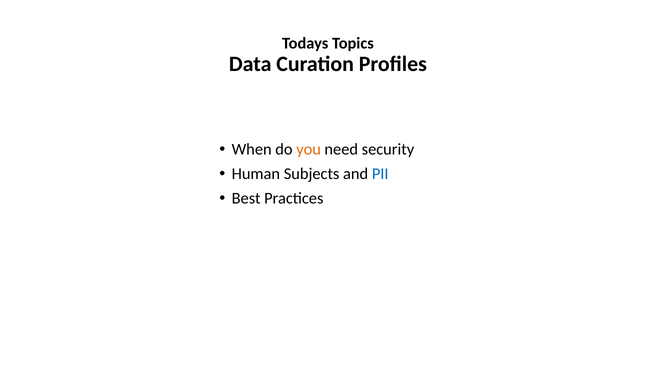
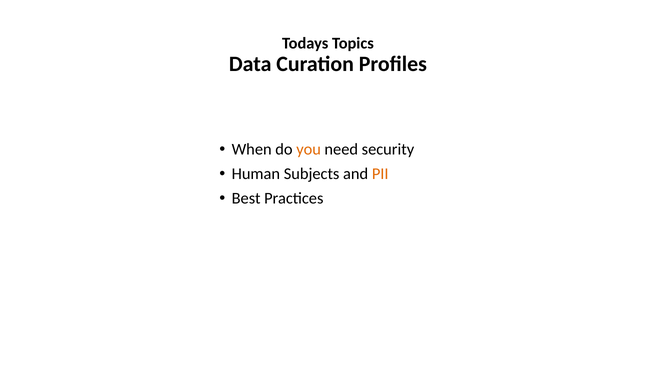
PII colour: blue -> orange (380, 174)
